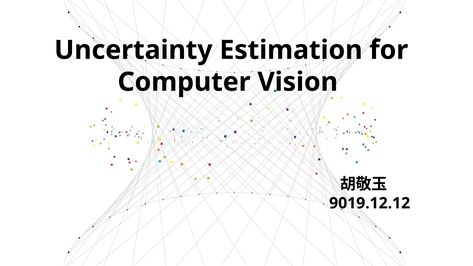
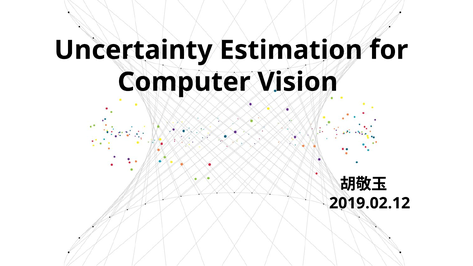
9019.12.12: 9019.12.12 -> 2019.02.12 (370, 203)
